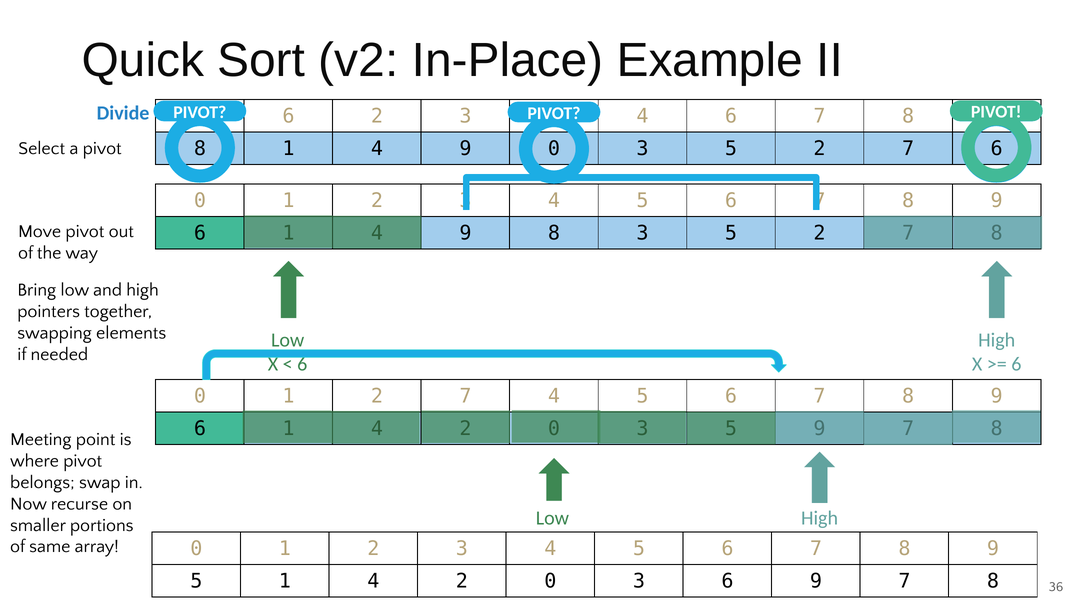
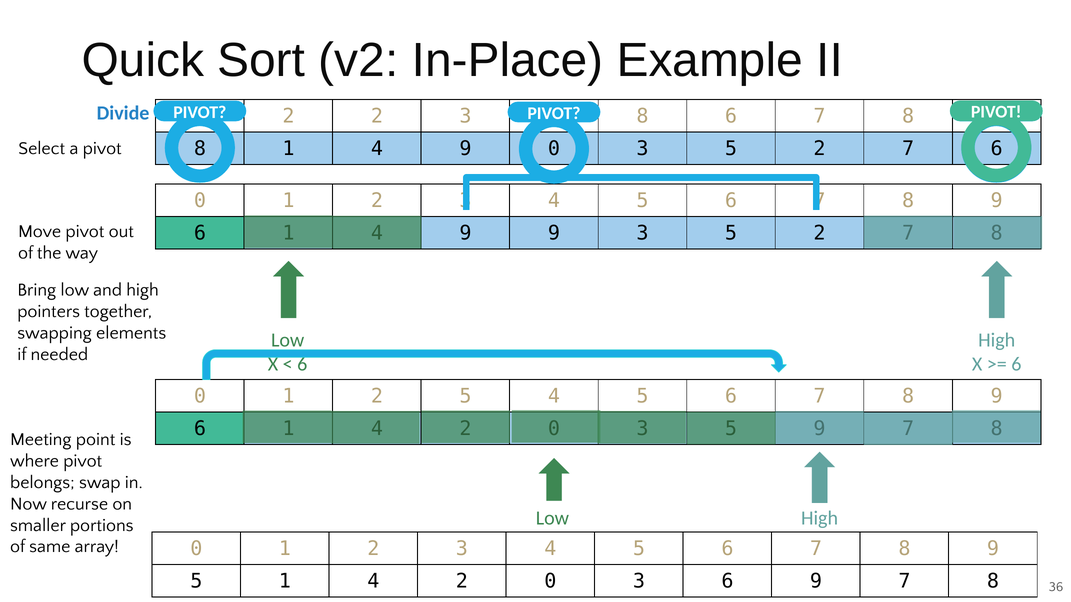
6: 6 -> 2 (288, 116)
4: 4 -> 8 (643, 116)
8: 8 -> 9 (554, 233)
1 2 7: 7 -> 5 (465, 396)
